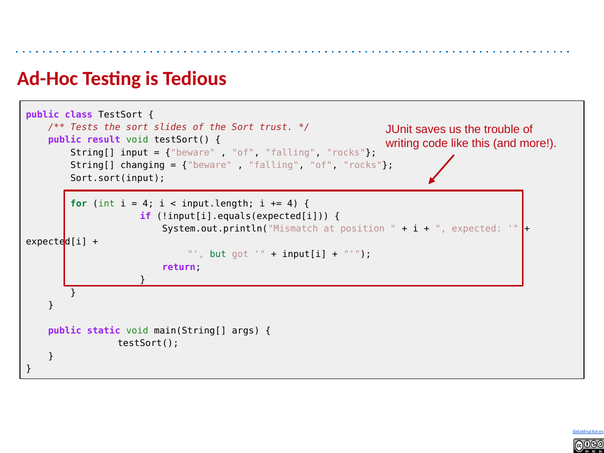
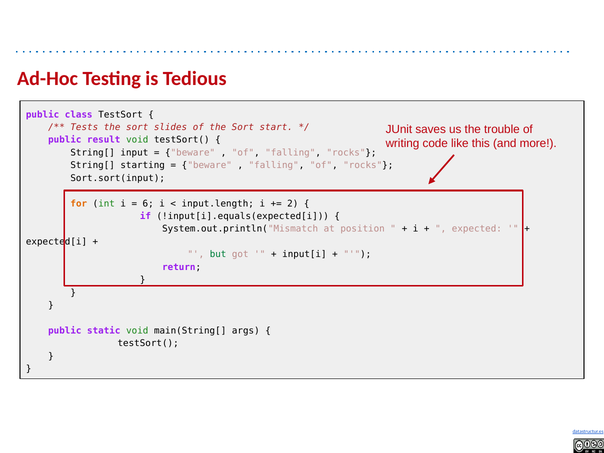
trust: trust -> start (276, 127)
changing: changing -> starting (143, 165)
for colour: green -> orange (79, 204)
4: 4 -> 6 (148, 204)
4: 4 -> 2 (293, 204)
